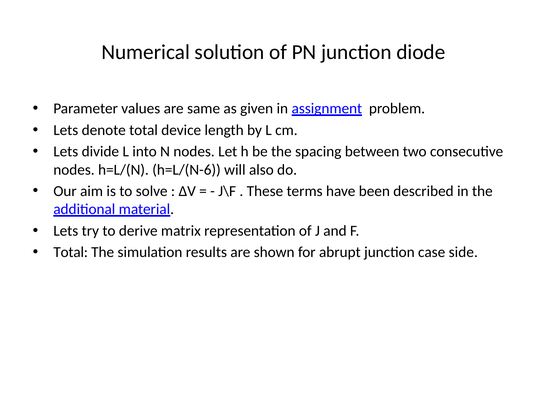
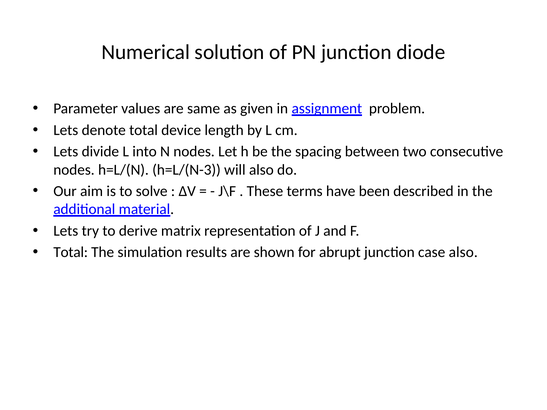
h=L/(N-6: h=L/(N-6 -> h=L/(N-3 (186, 170)
case side: side -> also (463, 252)
